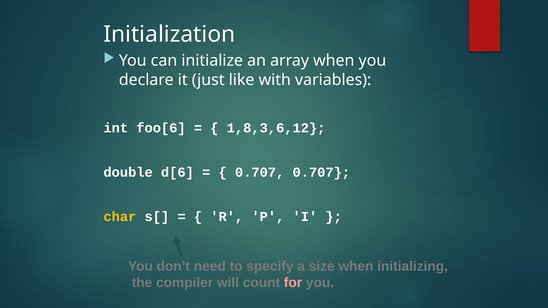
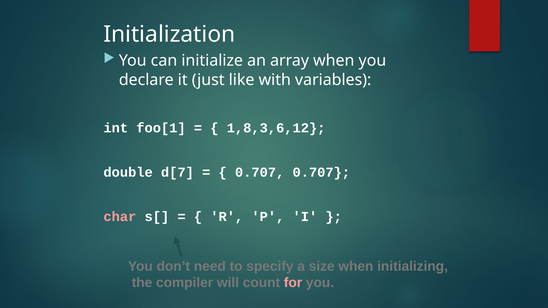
foo[6: foo[6 -> foo[1 (161, 128)
d[6: d[6 -> d[7 (177, 172)
char colour: yellow -> pink (120, 217)
